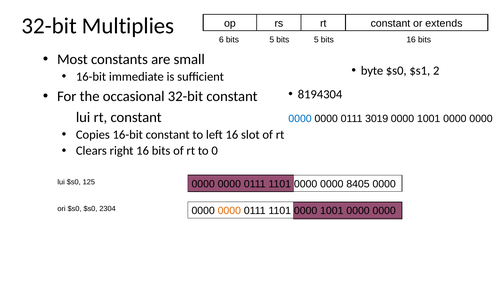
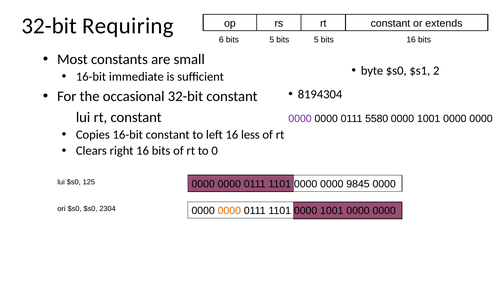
Multiplies: Multiplies -> Requiring (128, 26)
0000 colour: blue -> purple (300, 119)
3019: 3019 -> 5580 (377, 119)
slot: slot -> less (250, 135)
8405: 8405 -> 9845 (358, 184)
